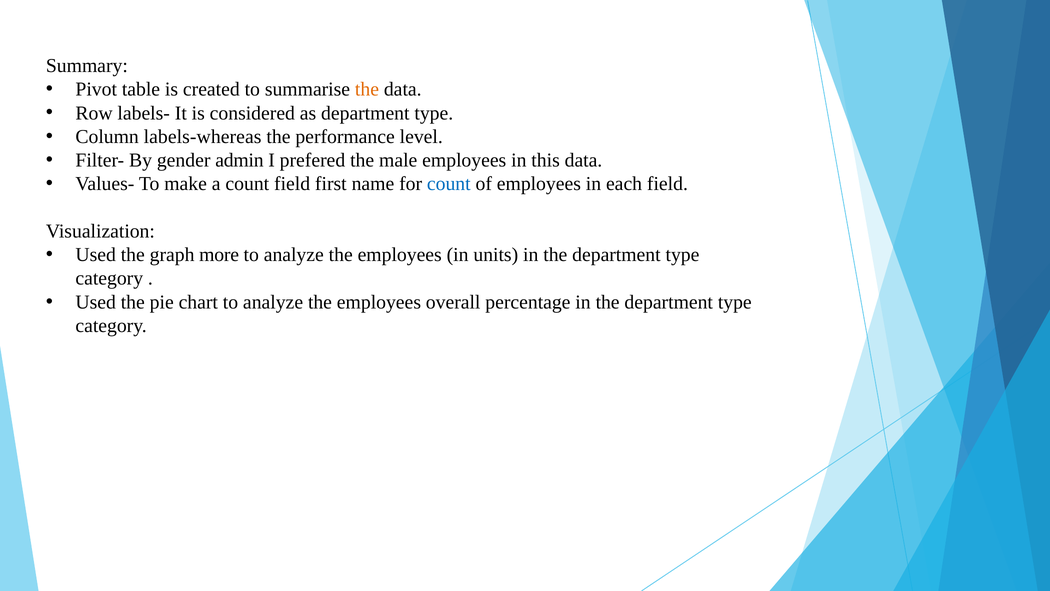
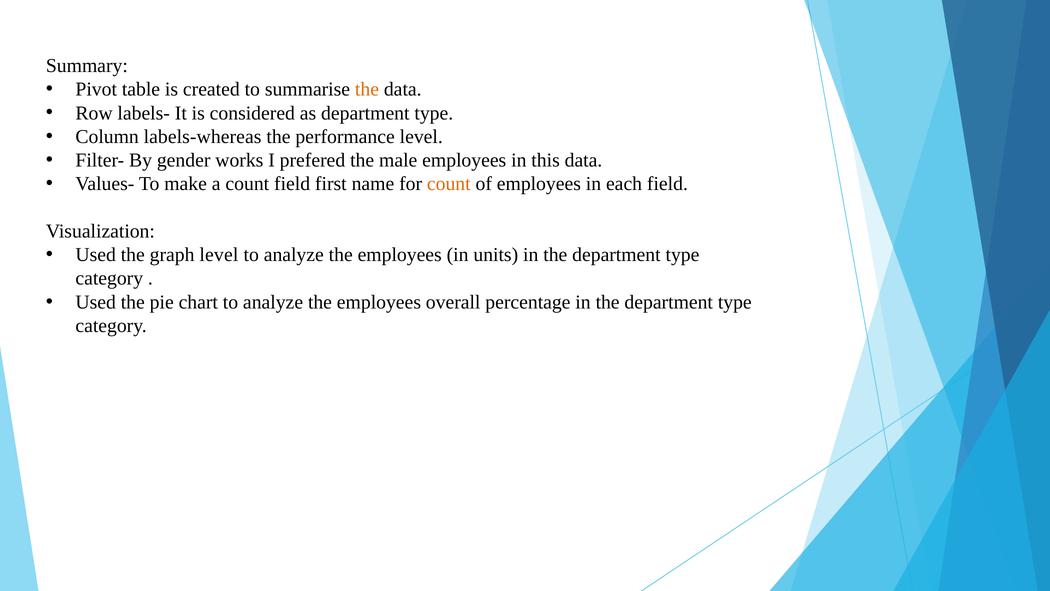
admin: admin -> works (239, 160)
count colour: blue -> orange (449, 184)
graph more: more -> level (219, 255)
